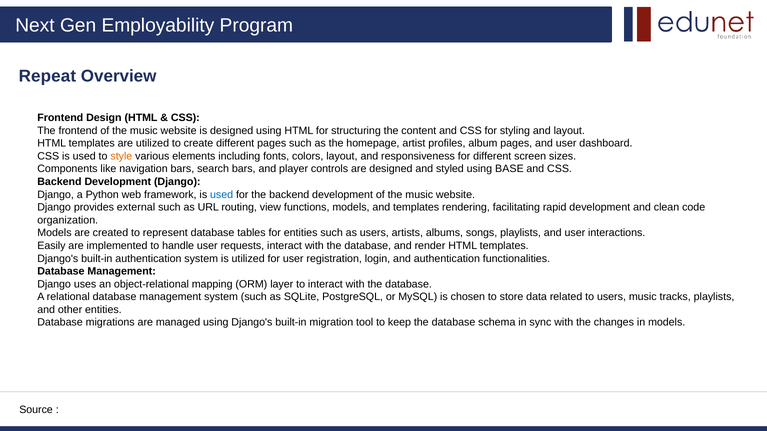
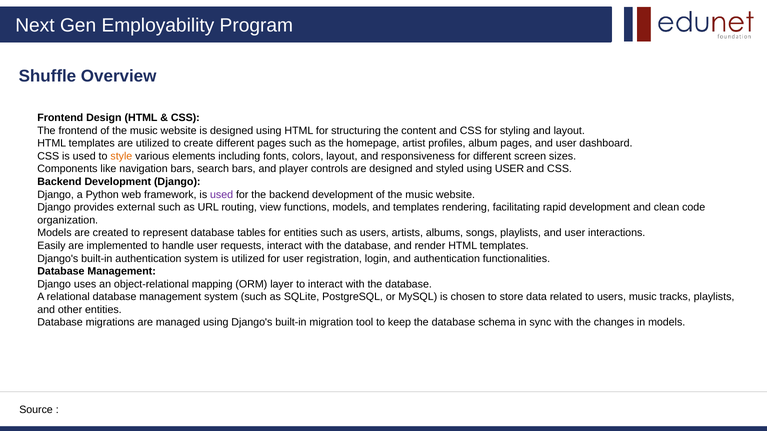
Repeat: Repeat -> Shuffle (47, 76)
using BASE: BASE -> USER (510, 169)
used colour: blue -> purple (222, 195)
